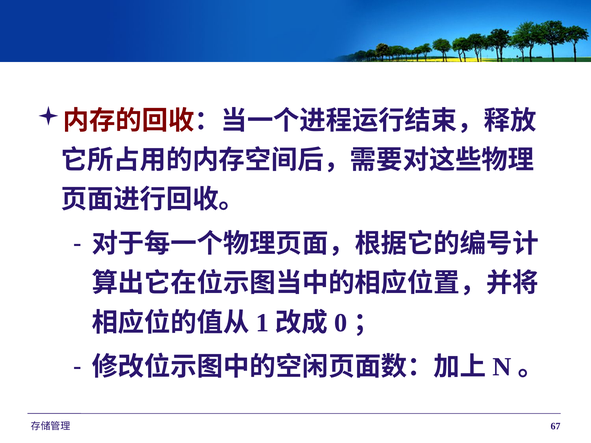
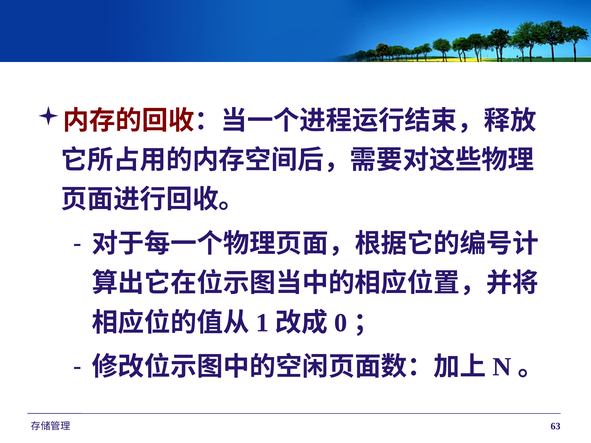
67: 67 -> 63 (556, 426)
